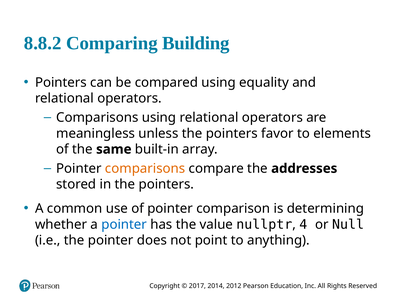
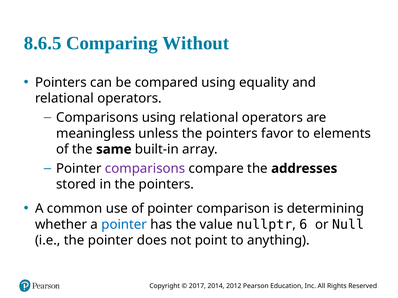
8.8.2: 8.8.2 -> 8.6.5 (43, 43)
Building: Building -> Without (196, 43)
comparisons colour: orange -> purple (145, 169)
4: 4 -> 6 (303, 225)
